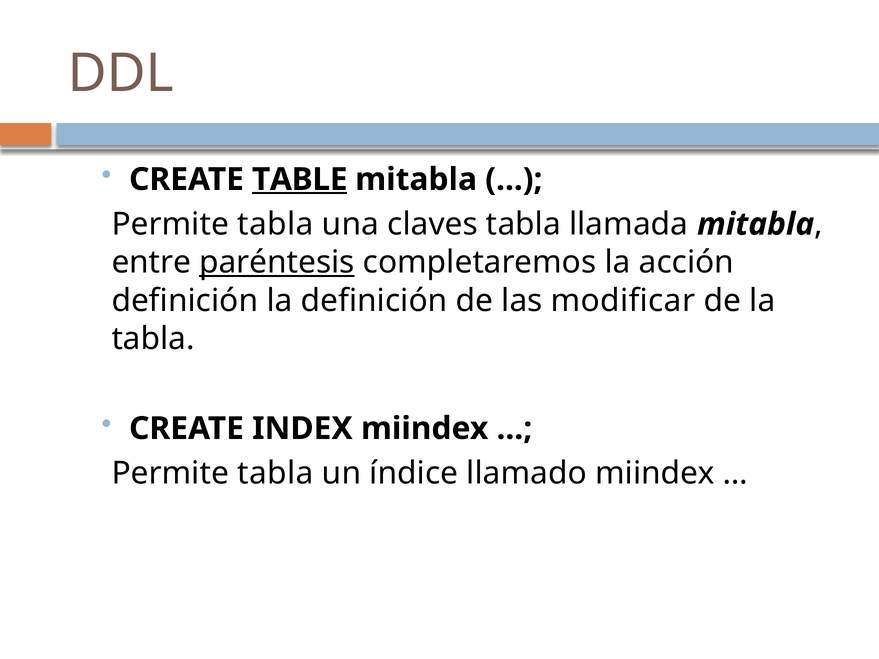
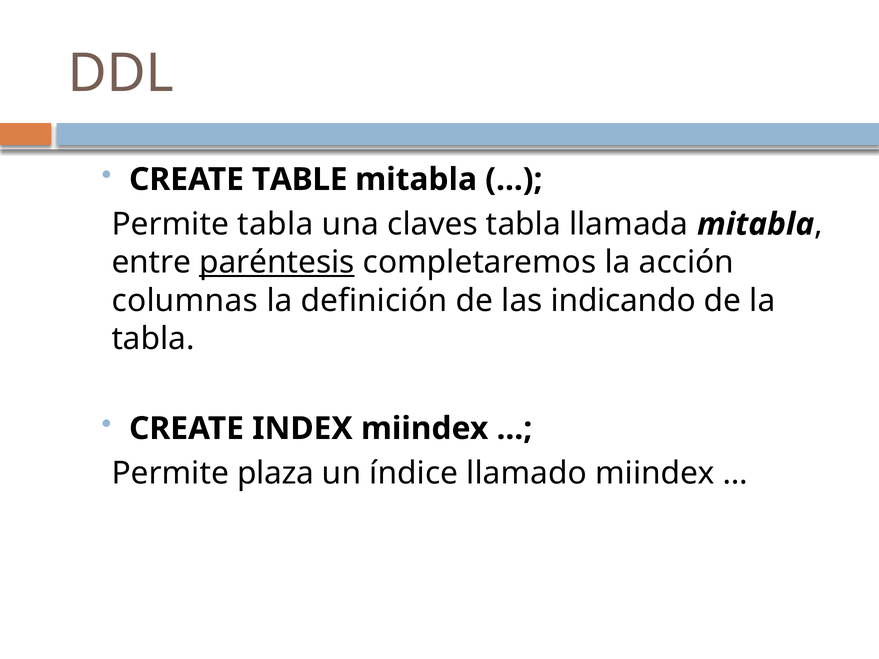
TABLE underline: present -> none (300, 179)
definición: definición -> columnas (185, 301)
modificar: modificar -> indicando (623, 301)
tabla: tabla -> plaza (276, 474)
